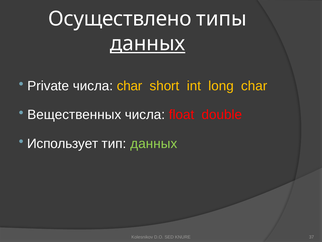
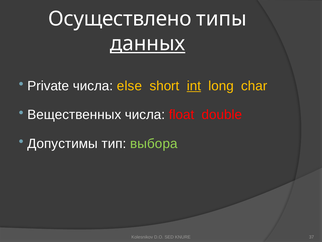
числа char: char -> else (129, 86)
int underline: none -> present (194, 86)
Использует: Использует -> Допустимы (63, 143)
тип данных: данных -> выбора (154, 143)
